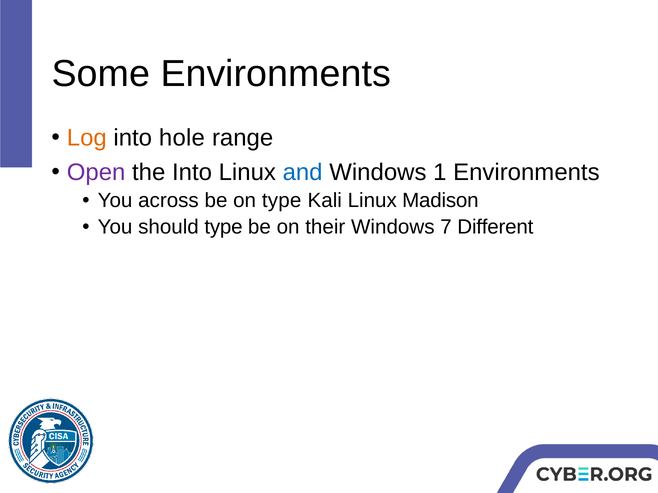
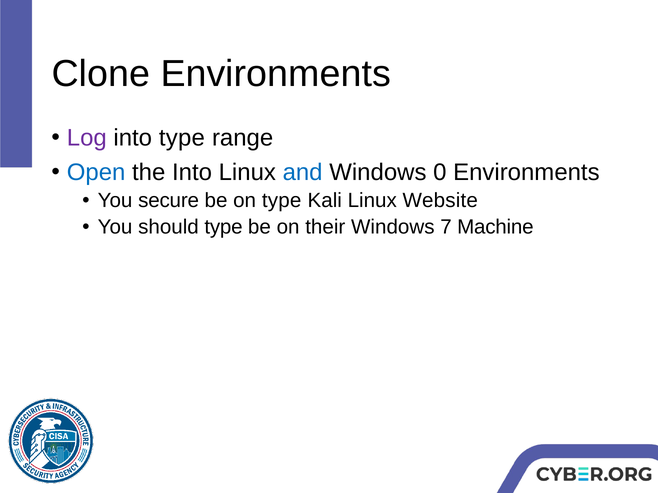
Some: Some -> Clone (101, 74)
Log colour: orange -> purple (87, 138)
into hole: hole -> type (182, 138)
Open colour: purple -> blue (96, 172)
1: 1 -> 0 (440, 172)
across: across -> secure (169, 201)
Madison: Madison -> Website (440, 201)
Different: Different -> Machine (495, 227)
